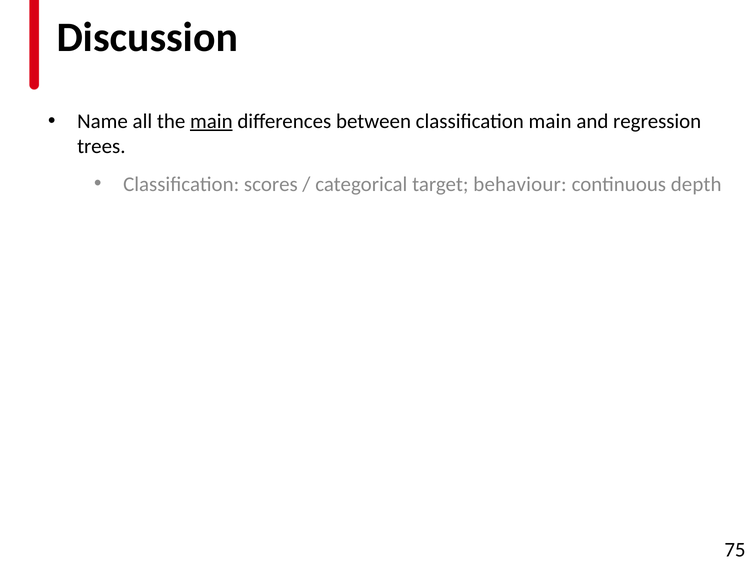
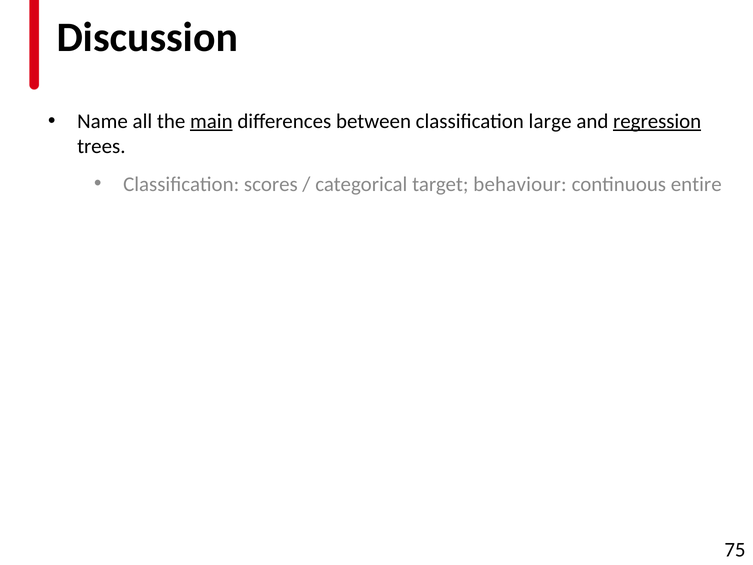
classification main: main -> large (550, 121)
regression underline: none -> present (657, 121)
depth: depth -> entire (696, 184)
